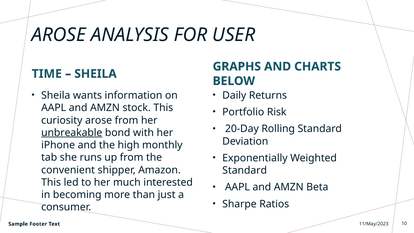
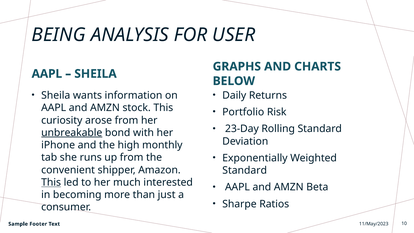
AROSE: AROSE -> BEING (59, 35)
TIME: TIME -> AAPL (47, 74)
20-Day: 20-Day -> 23-Day (242, 129)
This underline: none -> present (51, 182)
